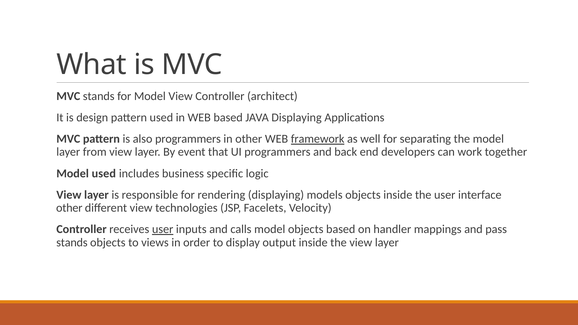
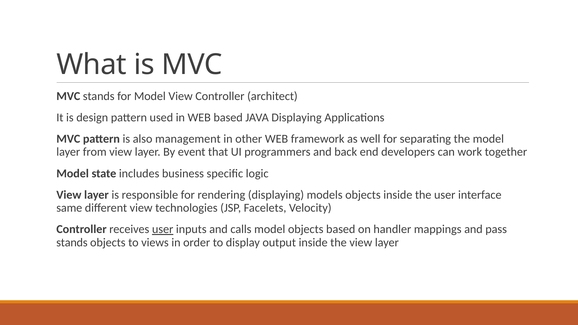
also programmers: programmers -> management (188, 139)
framework underline: present -> none (318, 139)
Model used: used -> state (104, 174)
other: other -> same (69, 208)
